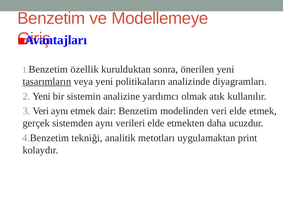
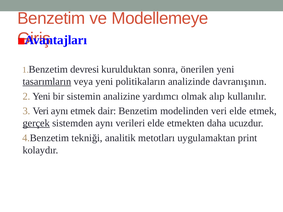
özellik: özellik -> devresi (85, 69)
diyagramları: diyagramları -> davranışının (240, 82)
atık: atık -> alıp (217, 96)
gerçek underline: none -> present (36, 123)
